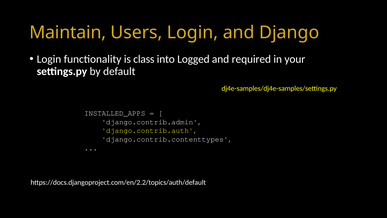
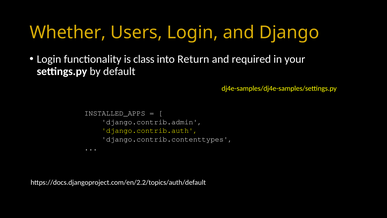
Maintain: Maintain -> Whether (68, 33)
Logged: Logged -> Return (193, 59)
